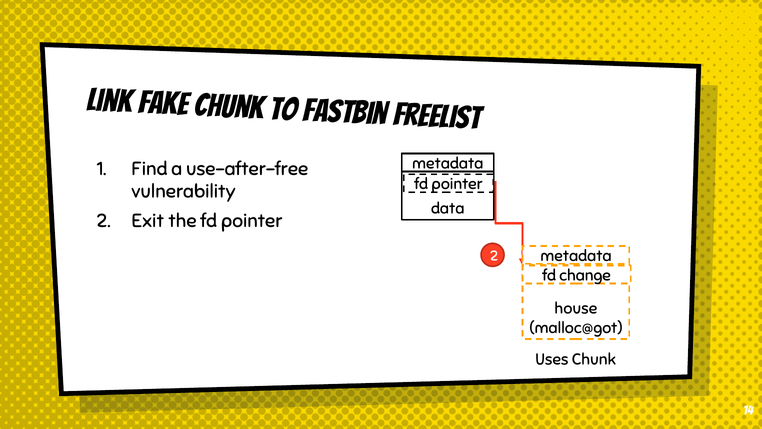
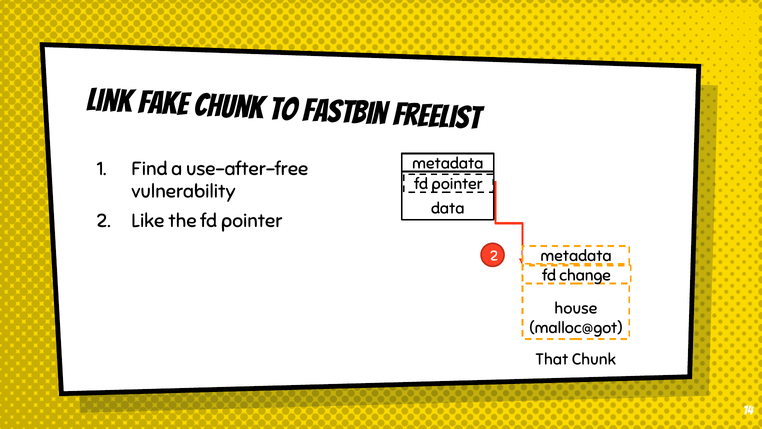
Exit: Exit -> Like (148, 221)
Uses: Uses -> That (552, 359)
